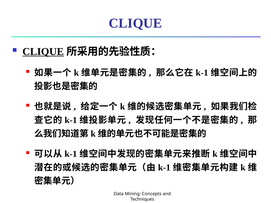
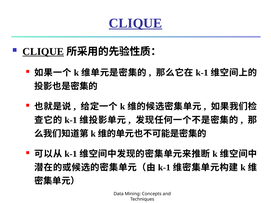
CLIQUE underline: none -> present (135, 23)
